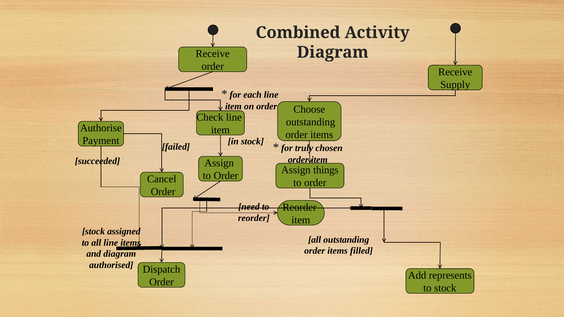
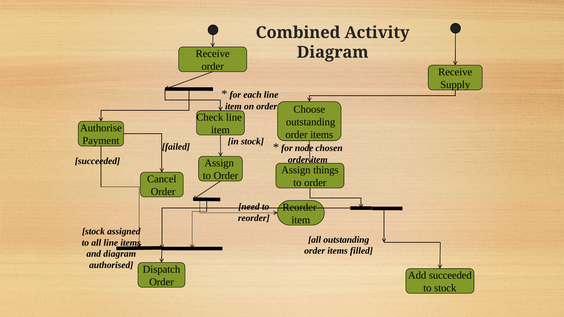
truly: truly -> node (304, 148)
Add represents: represents -> succeeded (450, 276)
